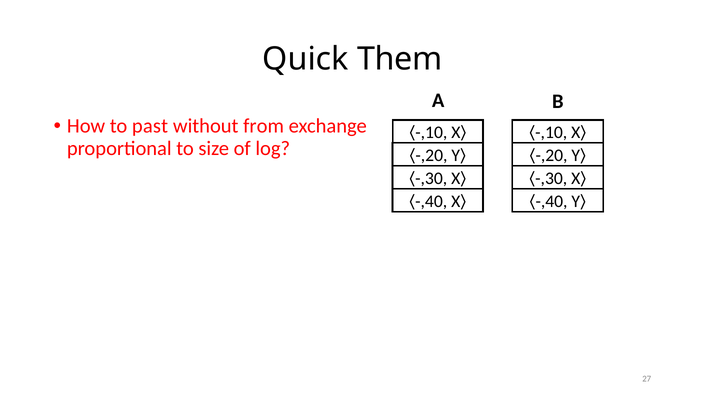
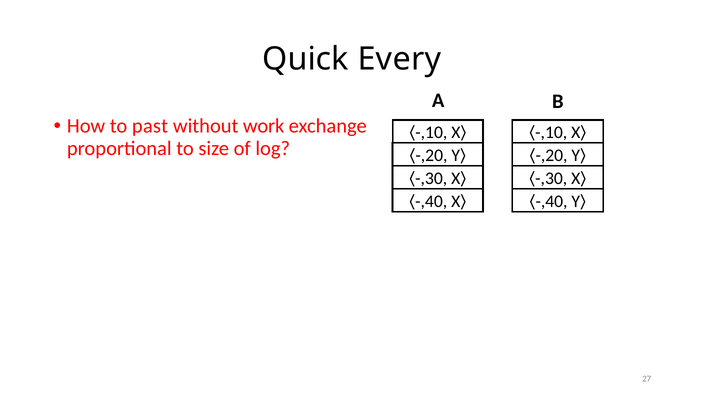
Them: Them -> Every (400, 59)
from: from -> work (264, 126)
